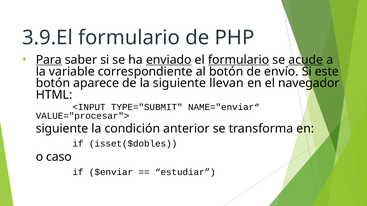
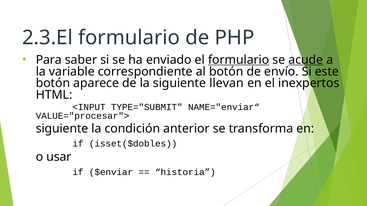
3.9.El: 3.9.El -> 2.3.El (47, 38)
Para underline: present -> none (49, 60)
enviado underline: present -> none (169, 60)
navegador: navegador -> inexpertos (309, 83)
caso: caso -> usar (59, 157)
estudiar: estudiar -> historia (185, 172)
